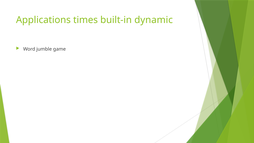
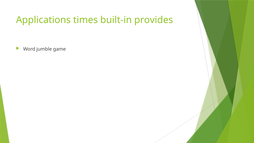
dynamic: dynamic -> provides (154, 20)
